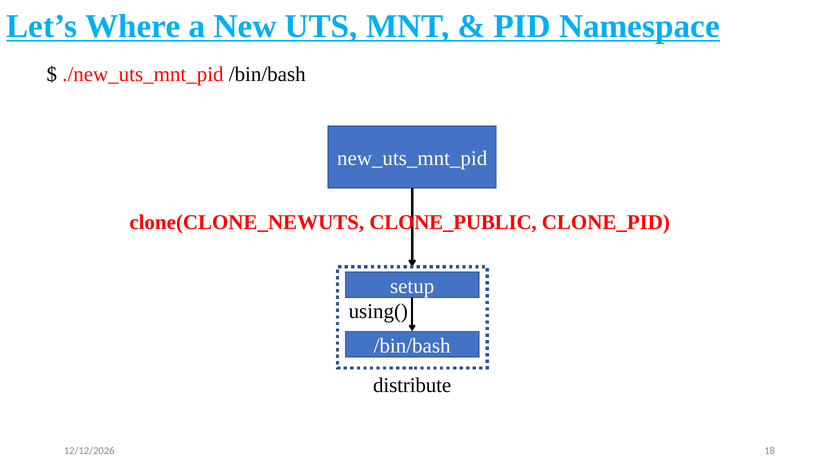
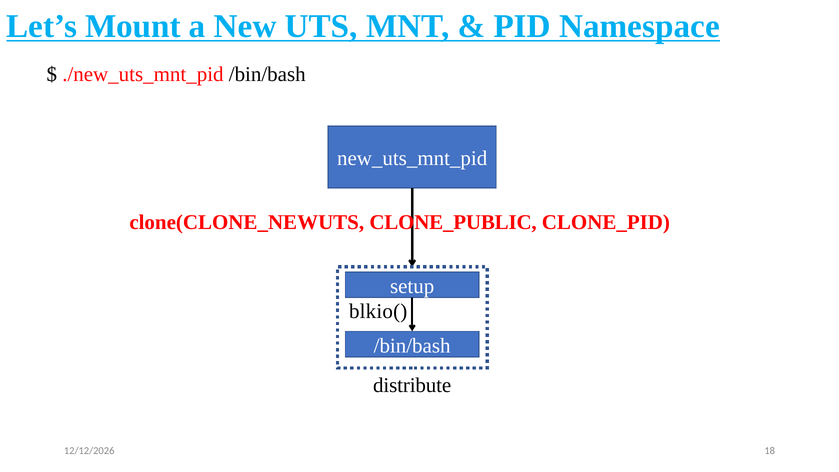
Where: Where -> Mount (133, 26)
using(: using( -> blkio( (378, 311)
